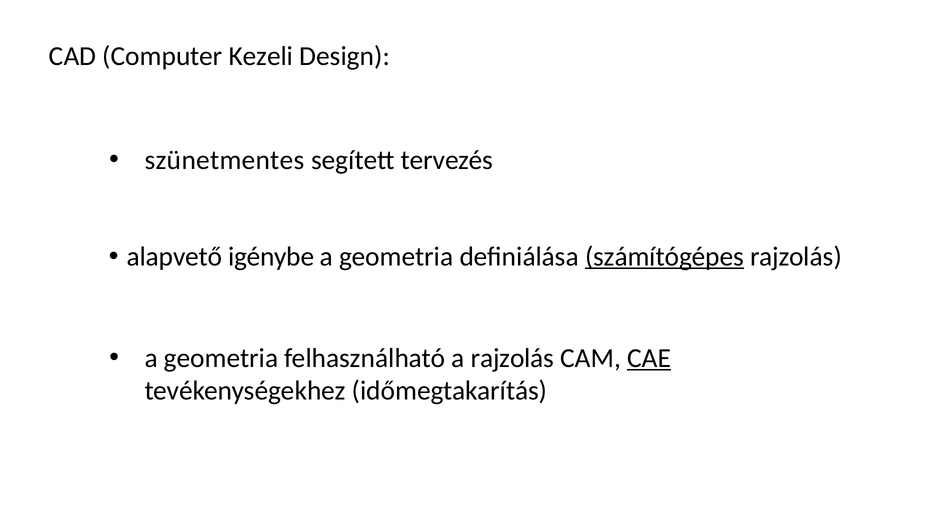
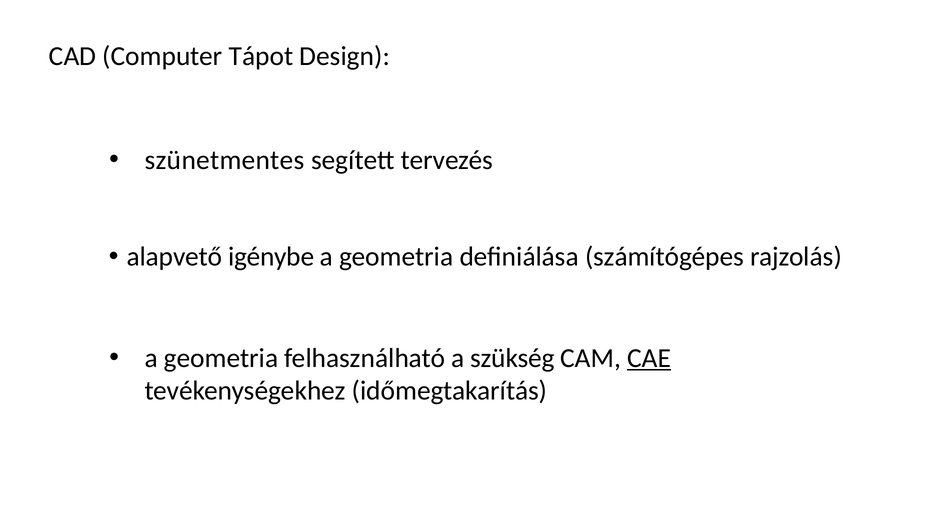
Kezeli: Kezeli -> Tápot (261, 56)
számítógépes underline: present -> none (665, 257)
a rajzolás: rajzolás -> szükség (512, 358)
